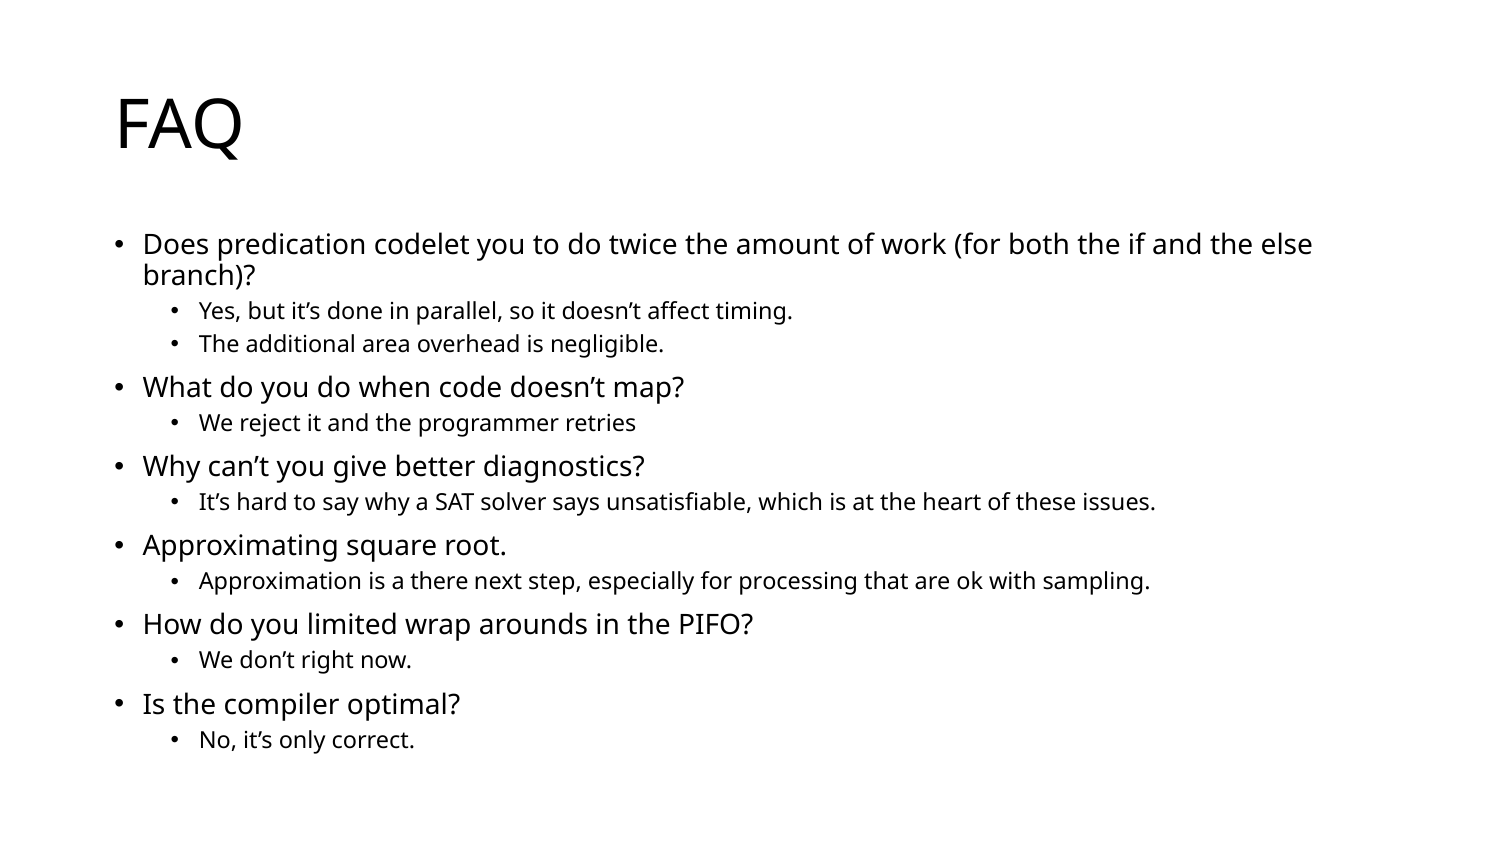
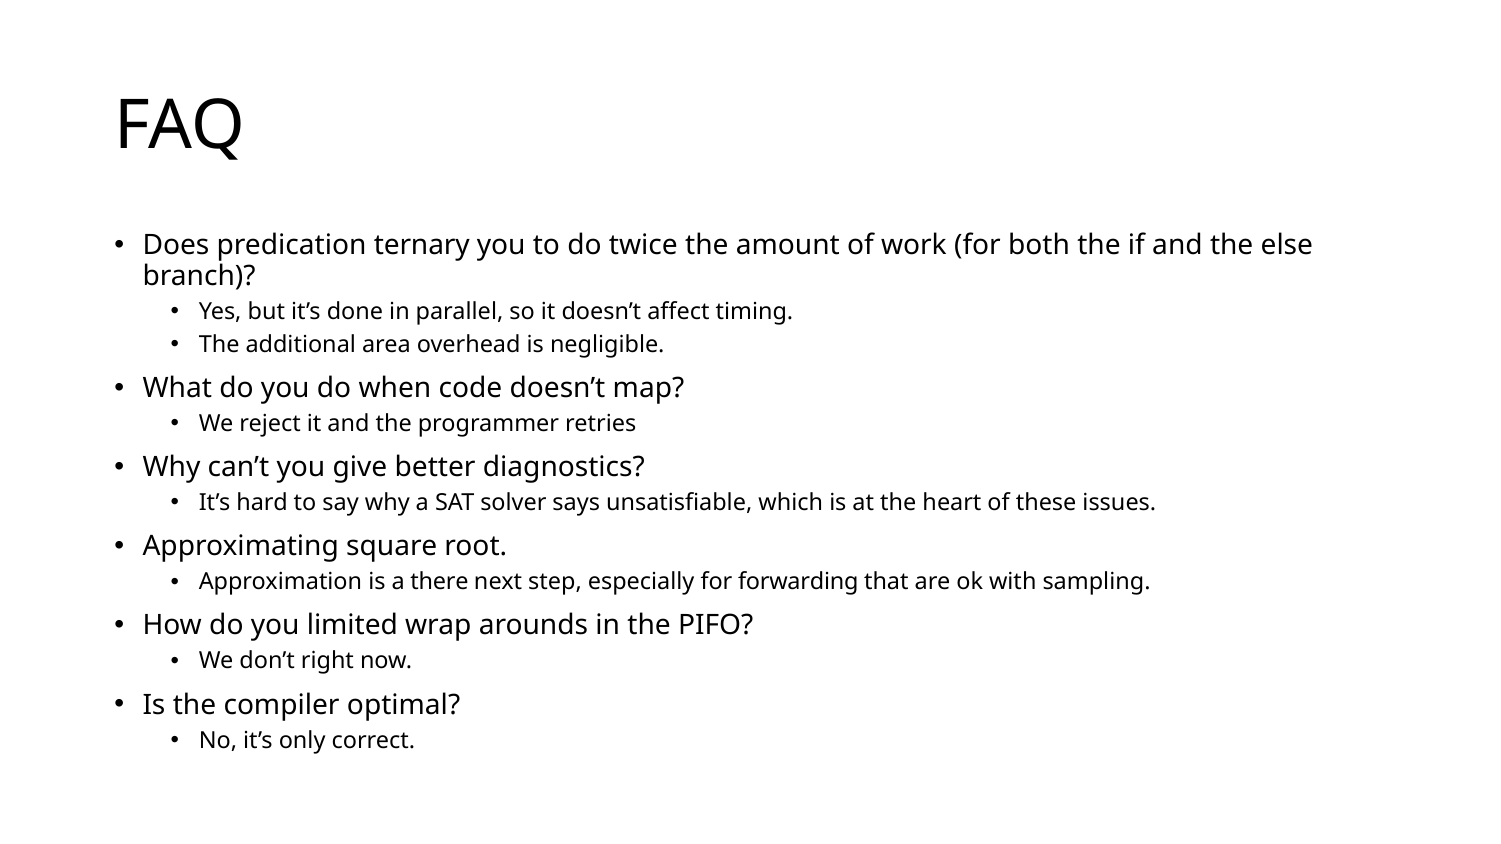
codelet: codelet -> ternary (422, 245)
processing: processing -> forwarding (798, 582)
